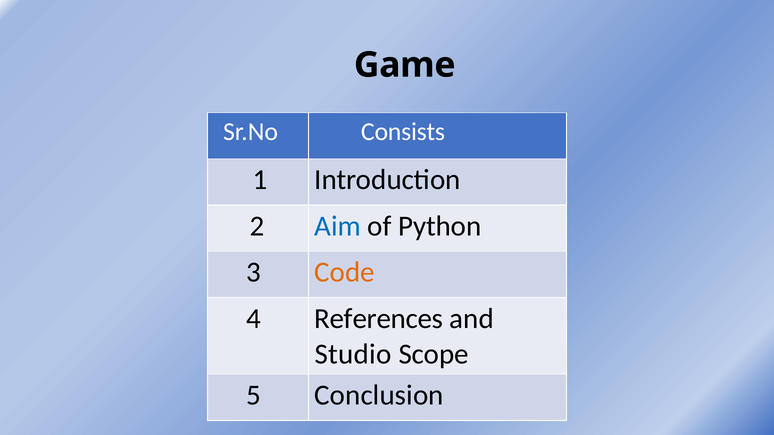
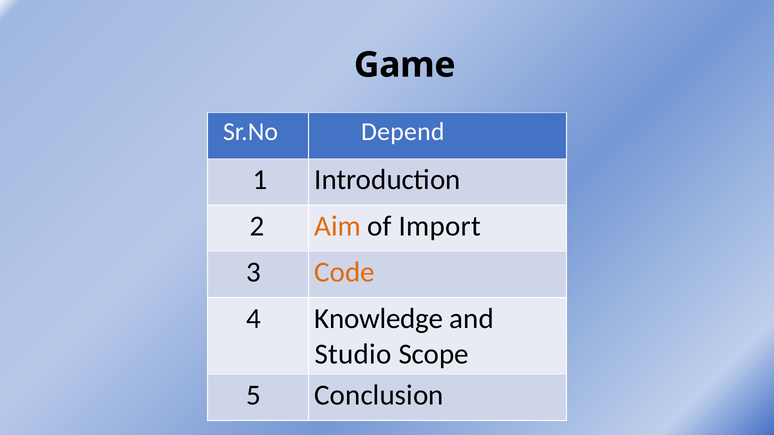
Consists: Consists -> Depend (403, 132)
Aim colour: blue -> orange (338, 226)
Python: Python -> Import (440, 226)
References: References -> Knowledge (379, 319)
